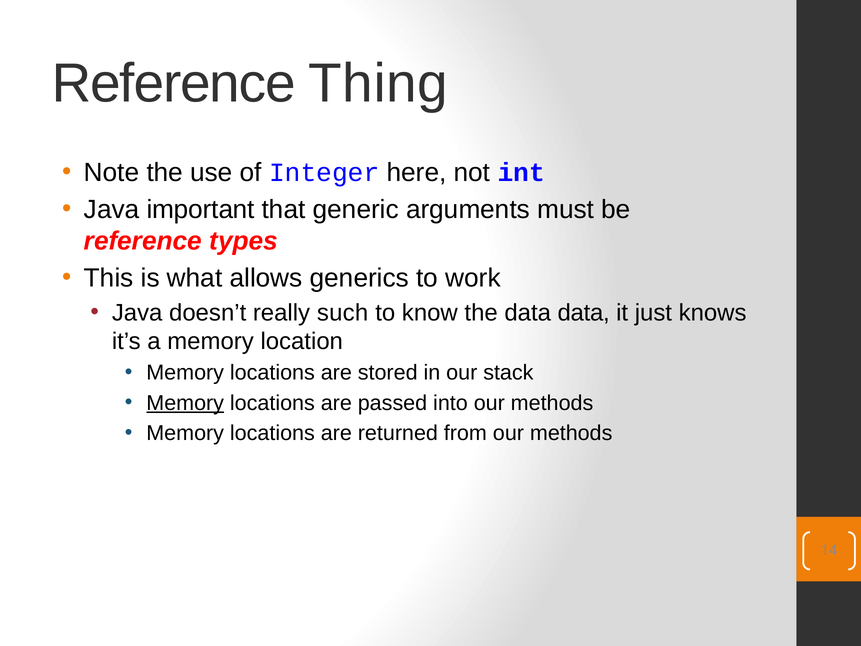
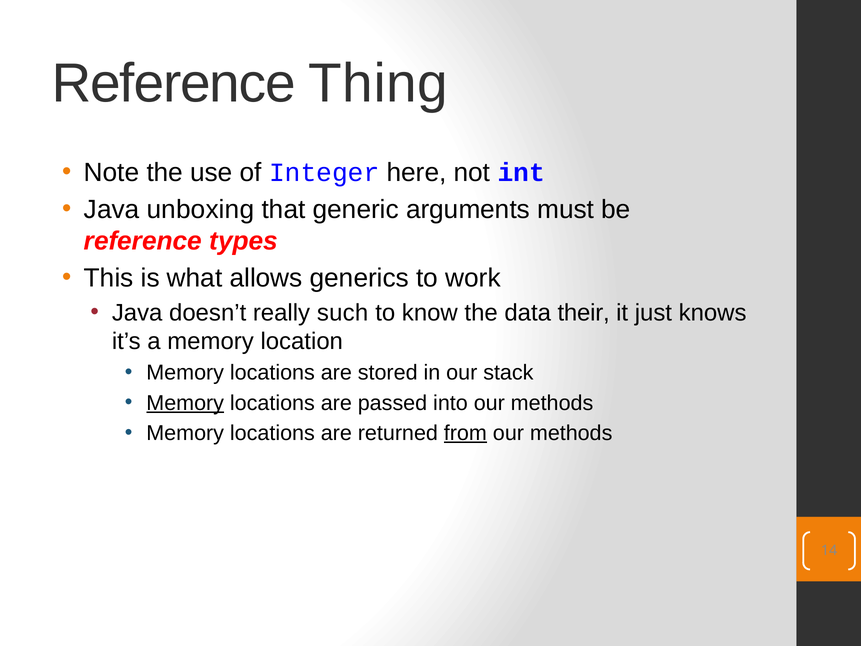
important: important -> unboxing (200, 209)
data data: data -> their (584, 313)
from underline: none -> present (465, 433)
